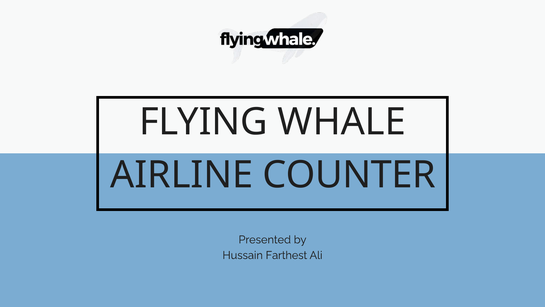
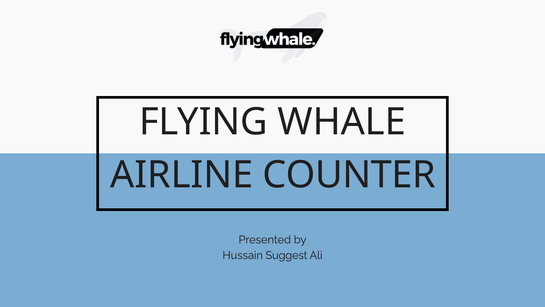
Farthest: Farthest -> Suggest (286, 255)
